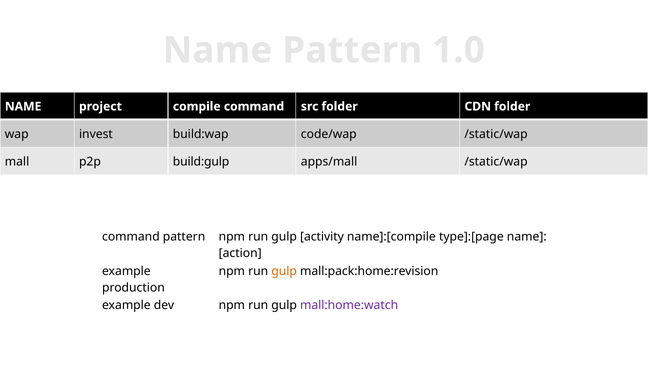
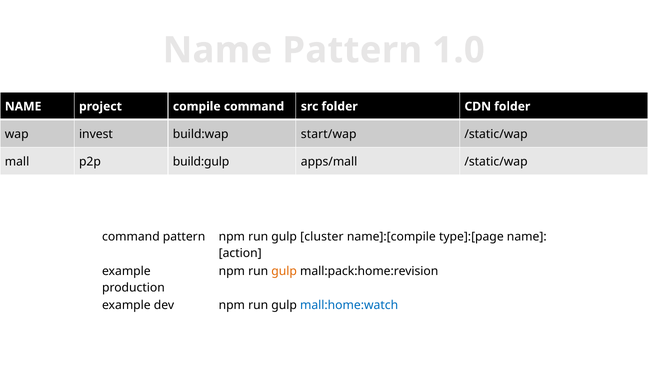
code/wap: code/wap -> start/wap (329, 134)
activity: activity -> cluster (322, 237)
mall:home:watch colour: purple -> blue (349, 305)
